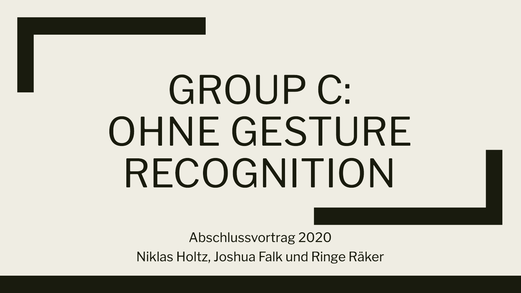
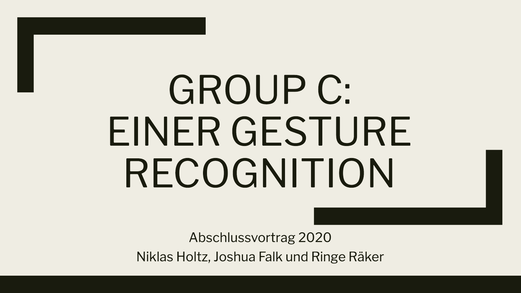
OHNE: OHNE -> EINER (164, 133)
